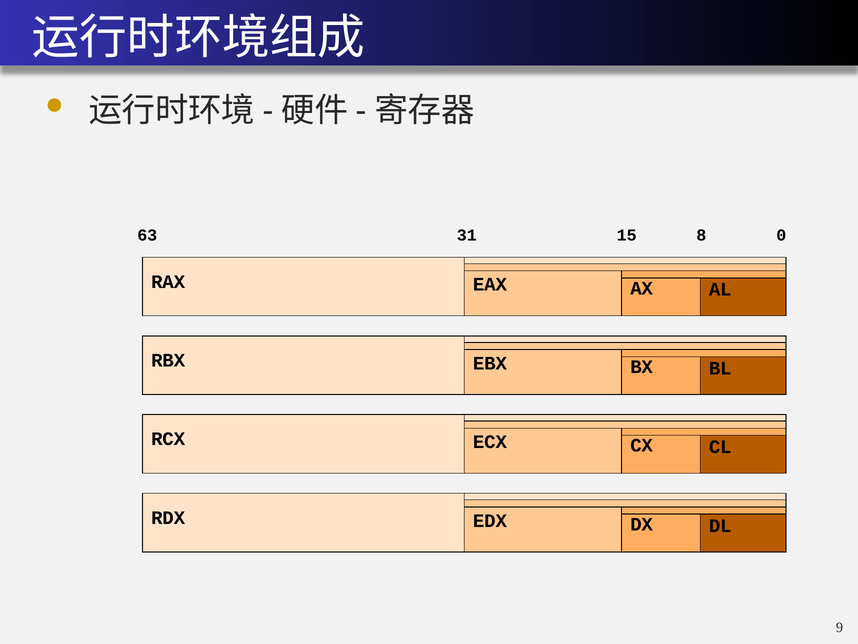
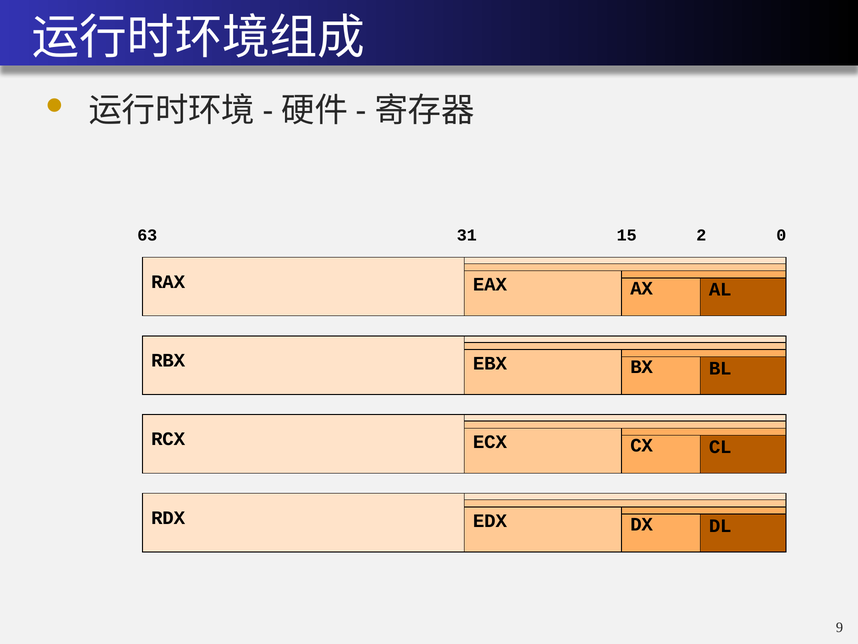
8: 8 -> 2 (701, 235)
